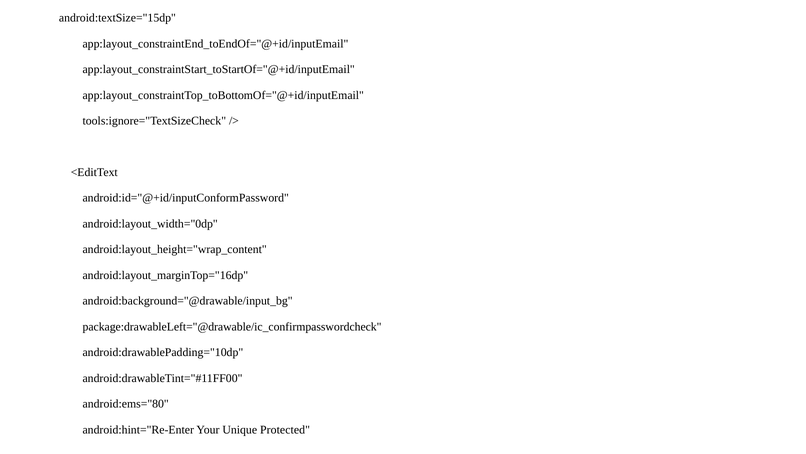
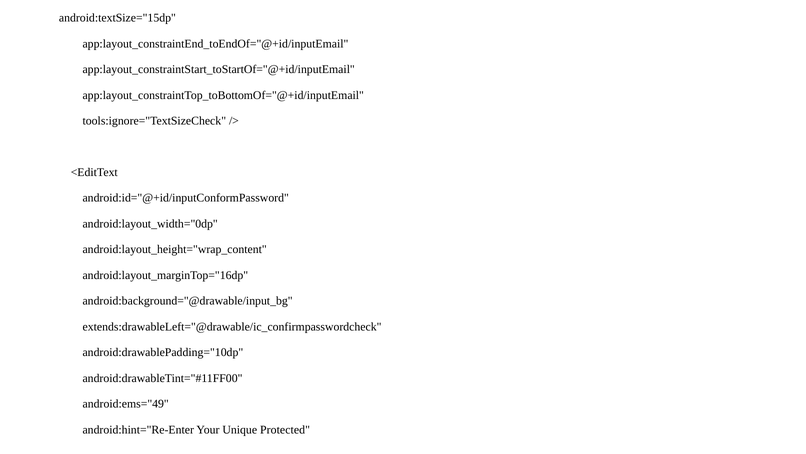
package:drawableLeft="@drawable/ic_confirmpasswordcheck: package:drawableLeft="@drawable/ic_confirmpasswordcheck -> extends:drawableLeft="@drawable/ic_confirmpasswordcheck (232, 326)
android:ems="80: android:ems="80 -> android:ems="49 (126, 403)
